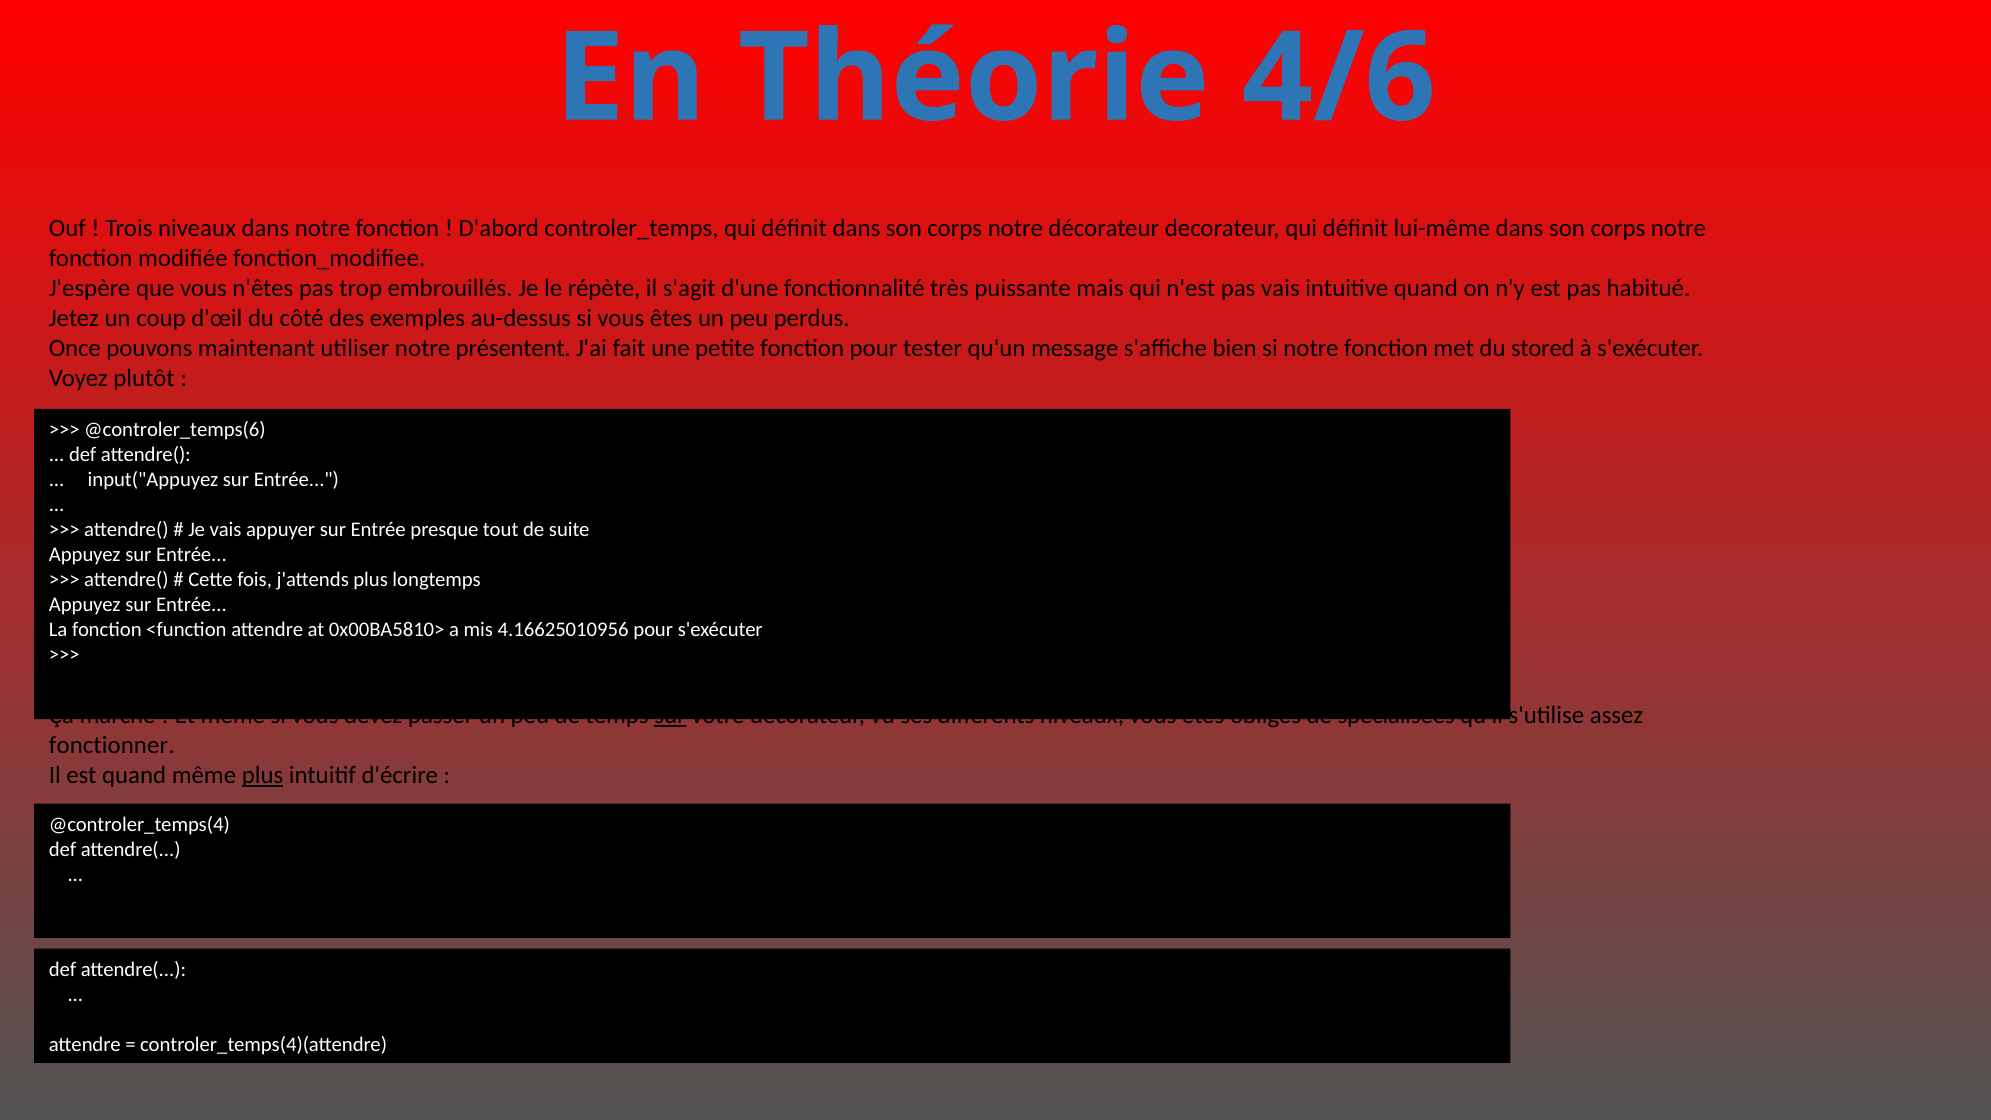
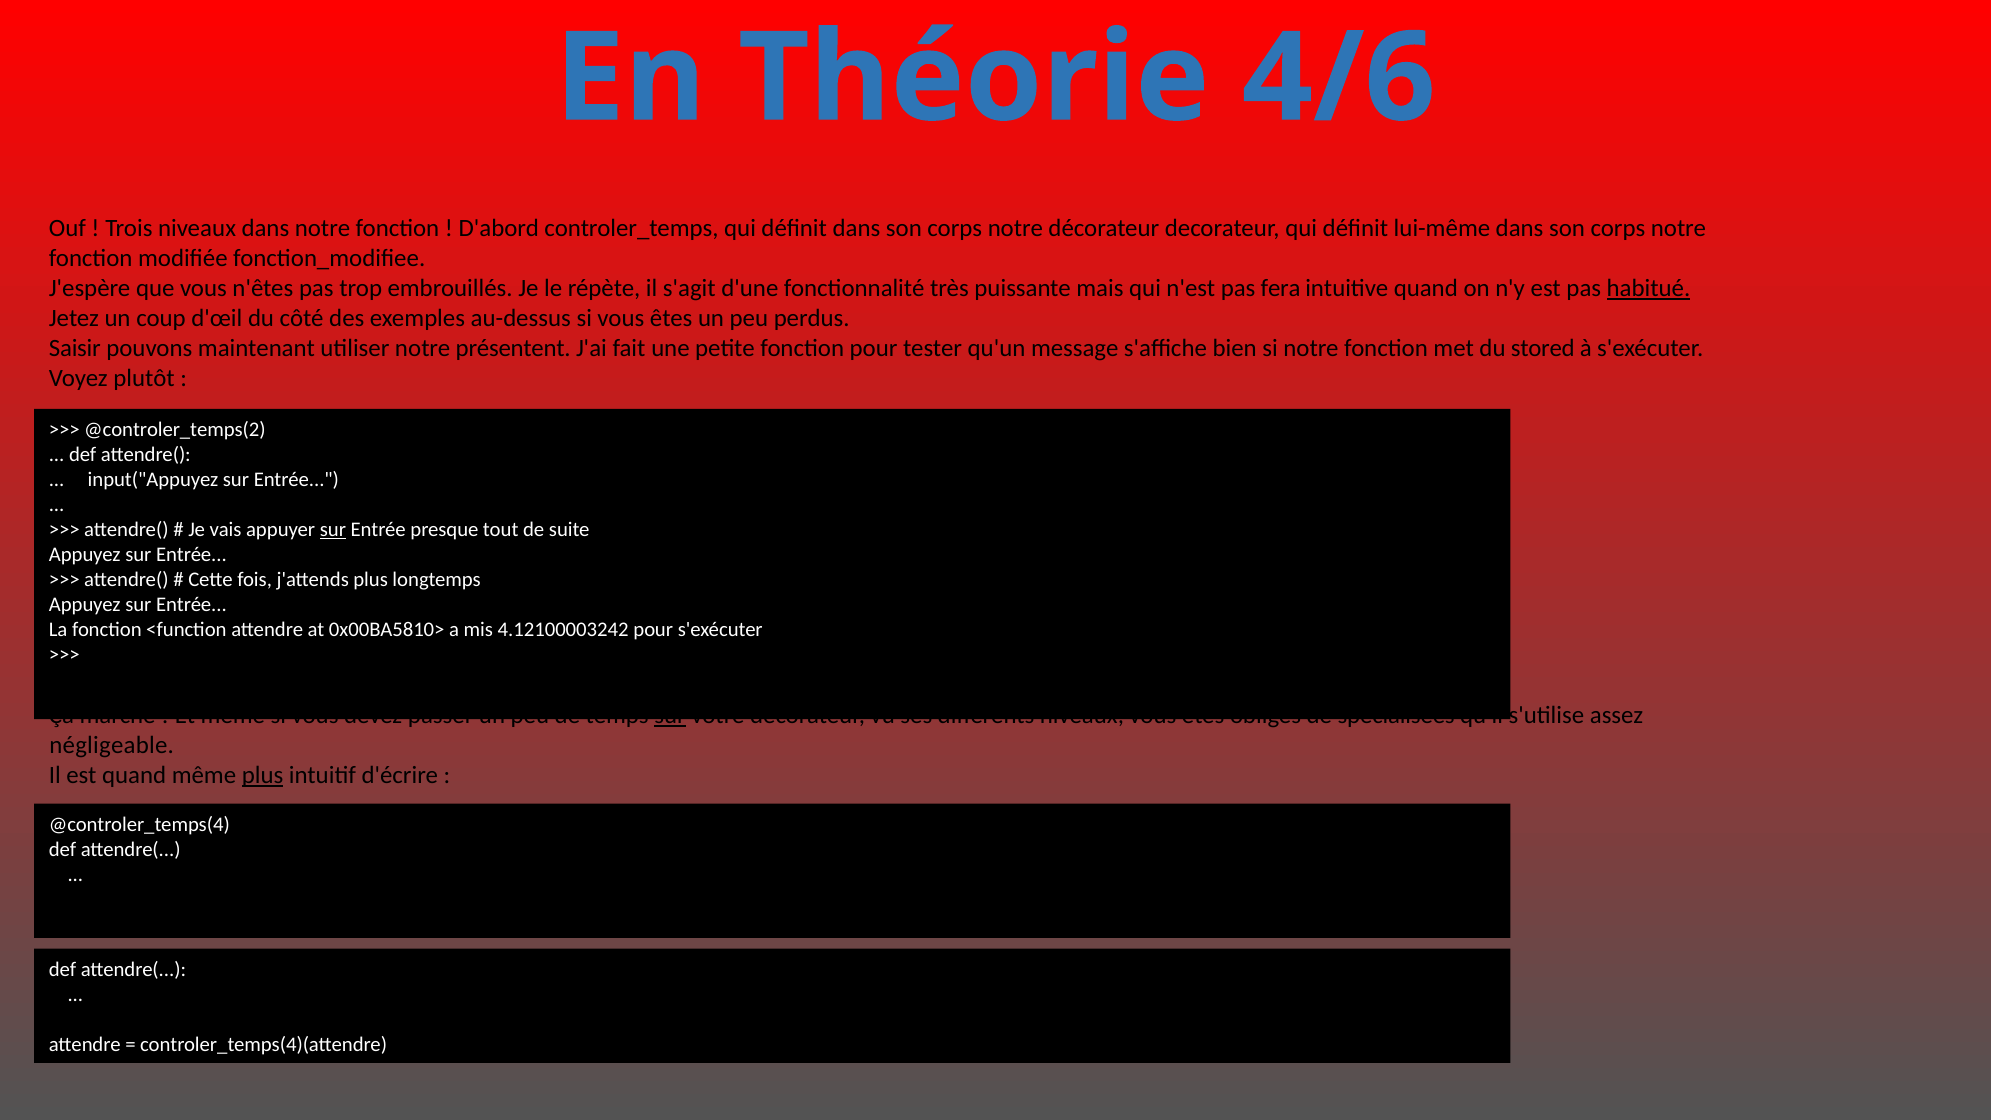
pas vais: vais -> fera (1281, 288)
habitué underline: none -> present (1648, 288)
Once: Once -> Saisir (75, 348)
@controler_temps(6: @controler_temps(6 -> @controler_temps(2 (175, 430)
sur underline: none -> present (333, 530)
4.16625010956: 4.16625010956 -> 4.12100003242 (563, 629)
fonctionner: fonctionner -> négligeable (112, 745)
